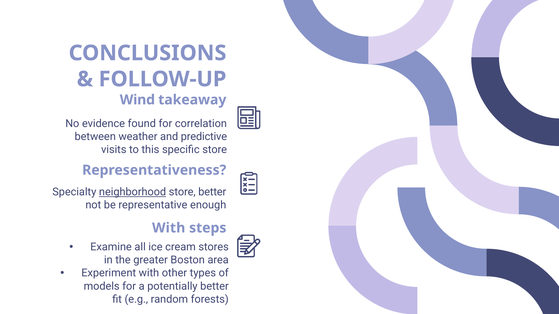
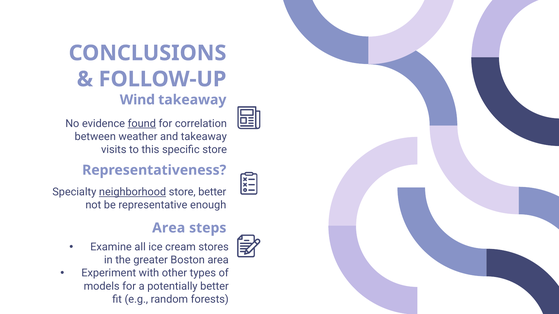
found underline: none -> present (142, 124)
and predictive: predictive -> takeaway (204, 137)
With: With -> Area (169, 228)
